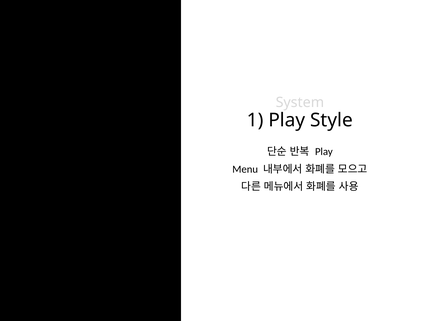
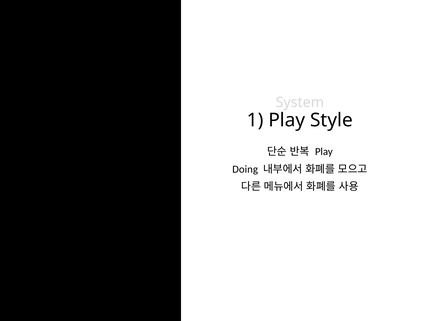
Menu: Menu -> Doing (245, 169)
